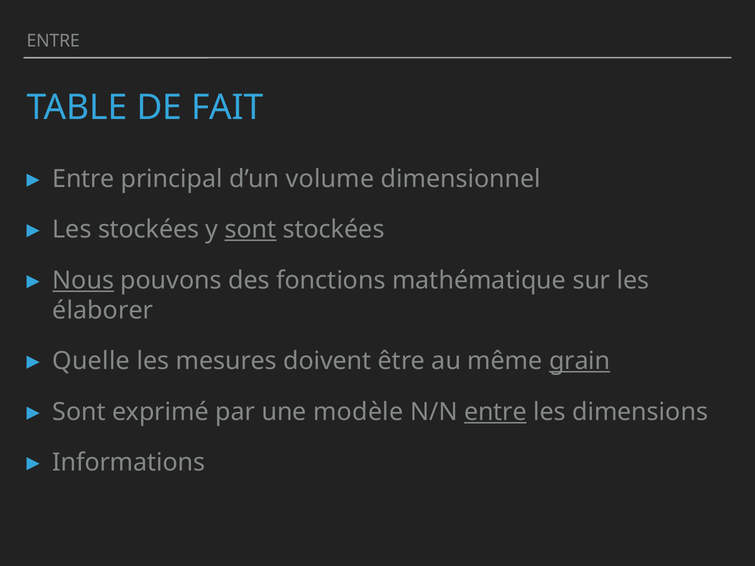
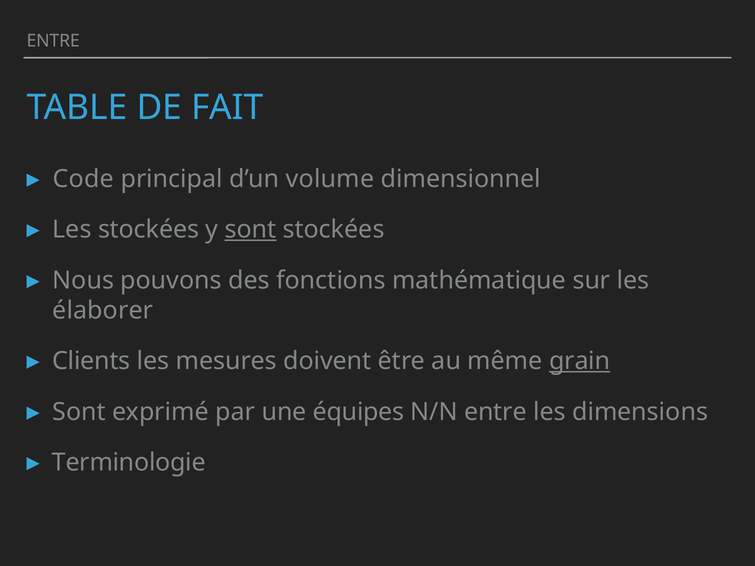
Entre: Entre -> Code (83, 179)
Nous underline: present -> none (83, 280)
Quelle: Quelle -> Clients (91, 361)
modèle: modèle -> équipes (359, 412)
entre underline: present -> none (495, 412)
Informations: Informations -> Terminologie (129, 463)
